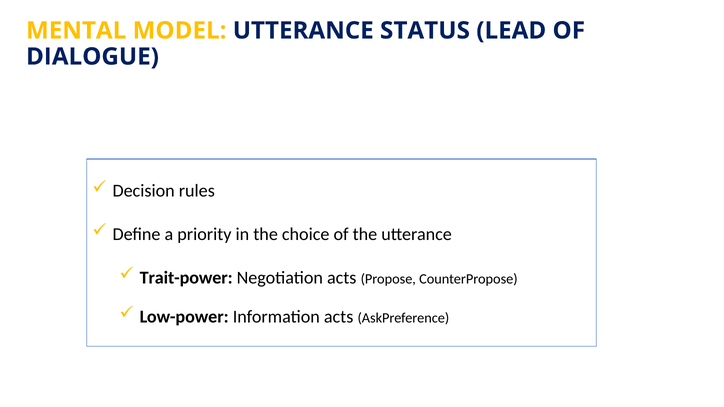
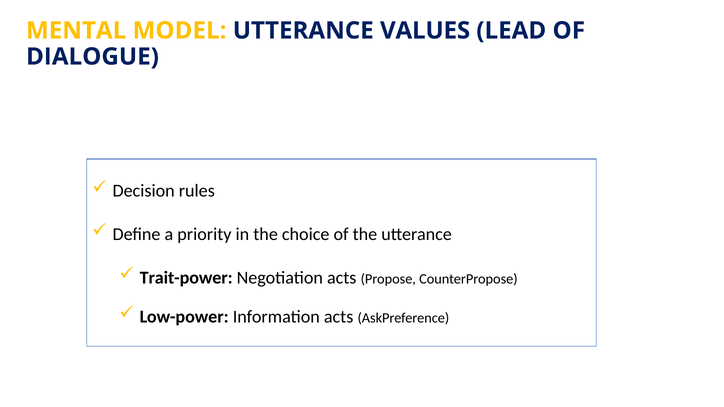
STATUS: STATUS -> VALUES (425, 31)
